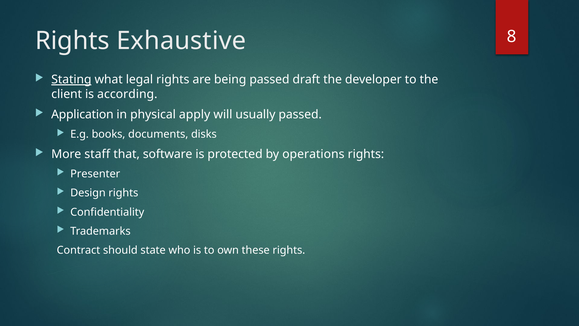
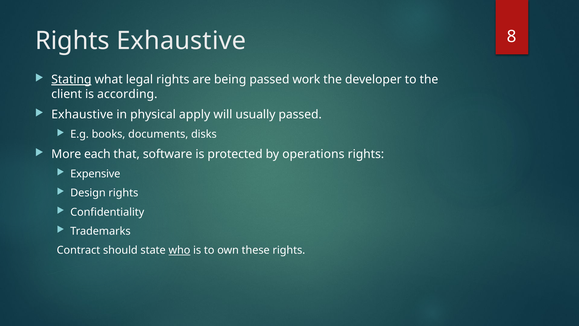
draft: draft -> work (306, 80)
Application: Application -> Exhaustive (82, 115)
staff: staff -> each (97, 154)
Presenter: Presenter -> Expensive (95, 174)
who underline: none -> present (179, 250)
